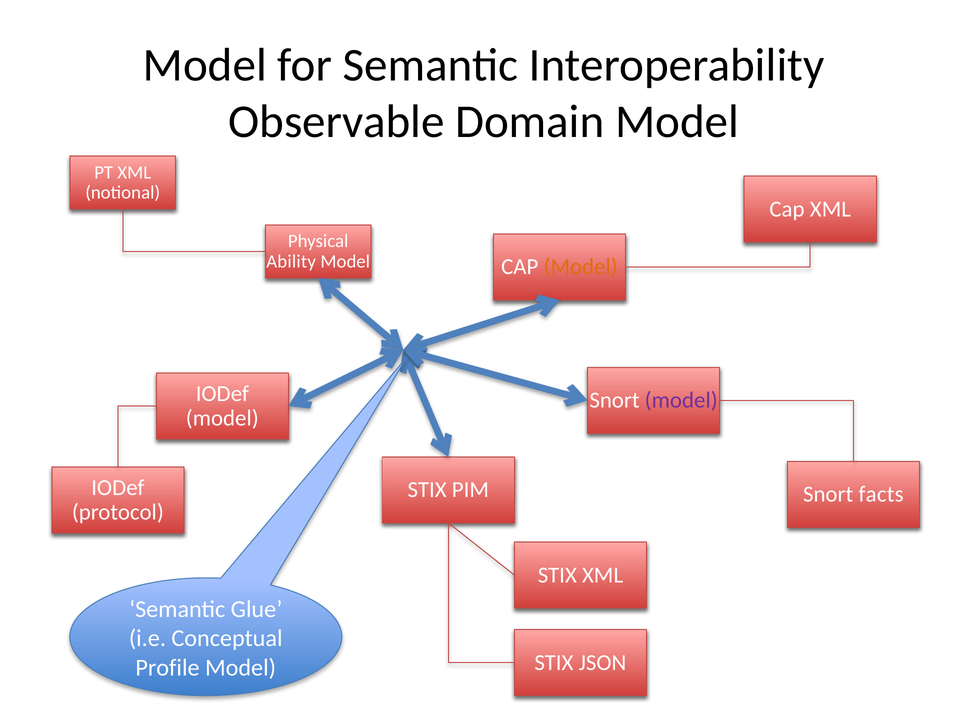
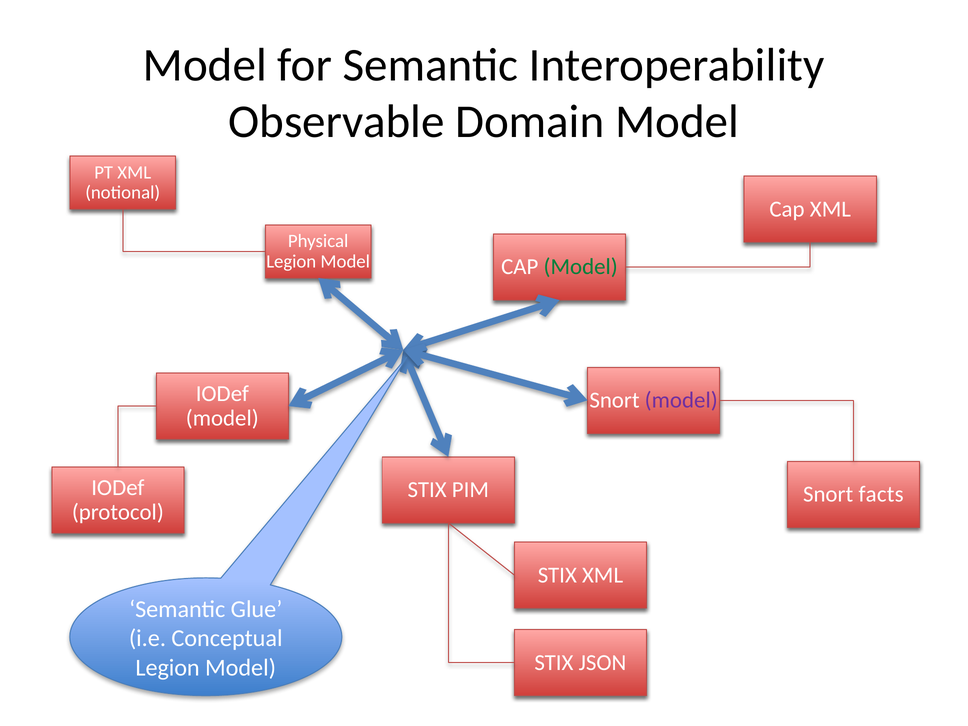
Ability: Ability -> Legion (291, 262)
Model colour: orange -> green (581, 267)
Profile: Profile -> Legion (168, 668)
